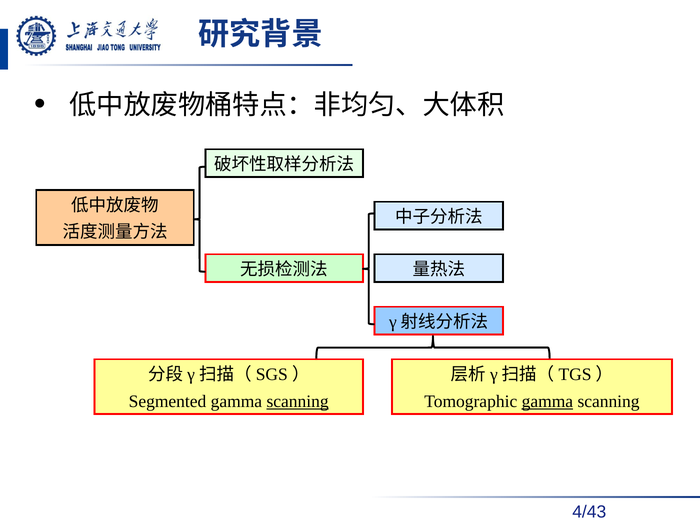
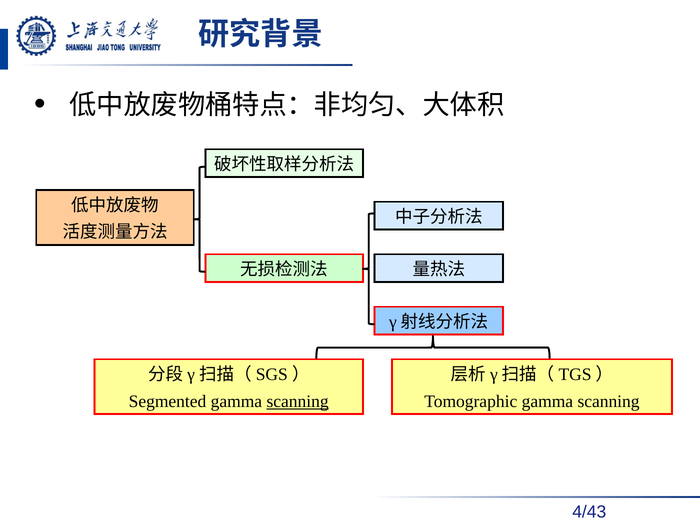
gamma underline: present -> none (547, 401)
